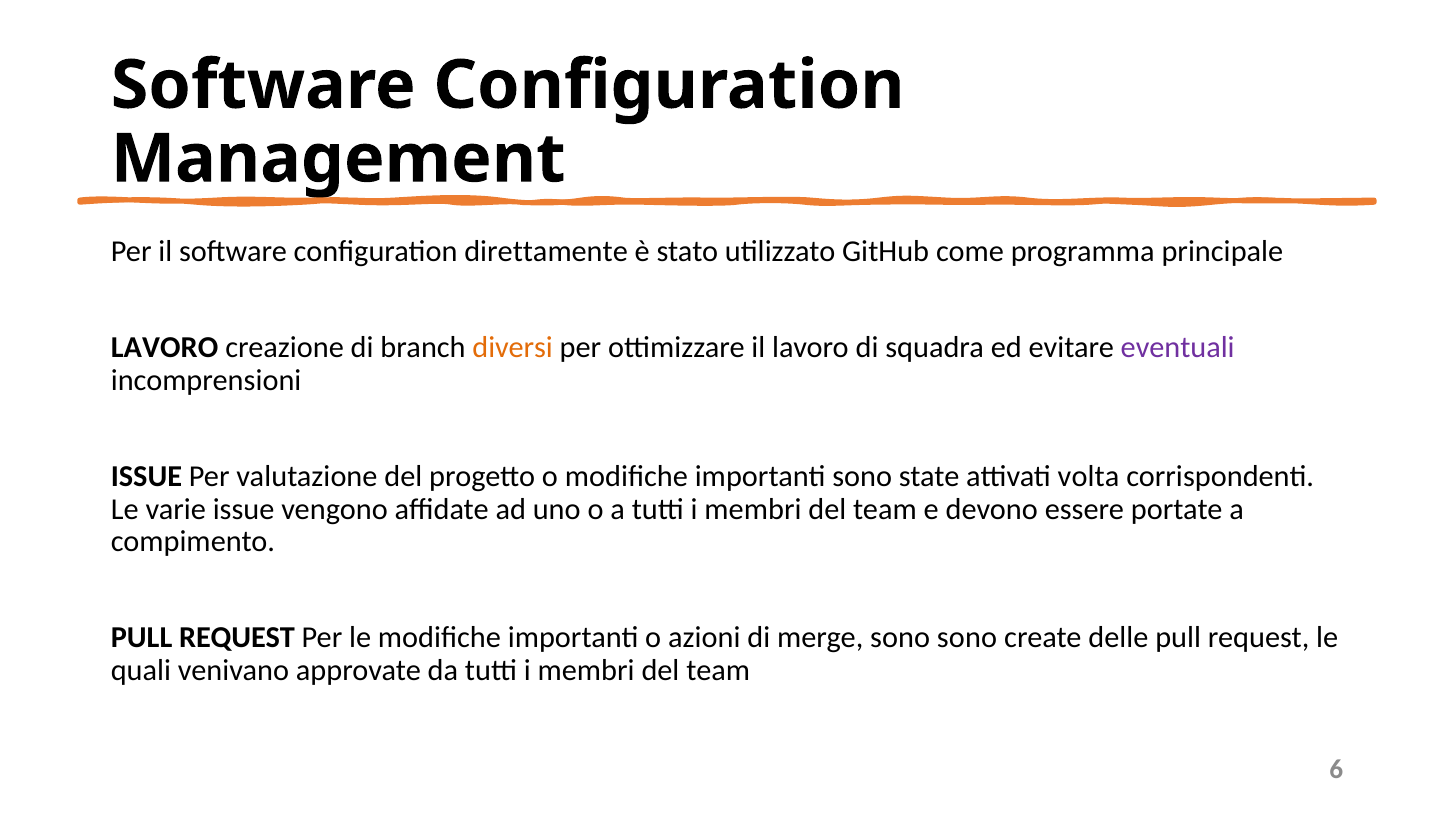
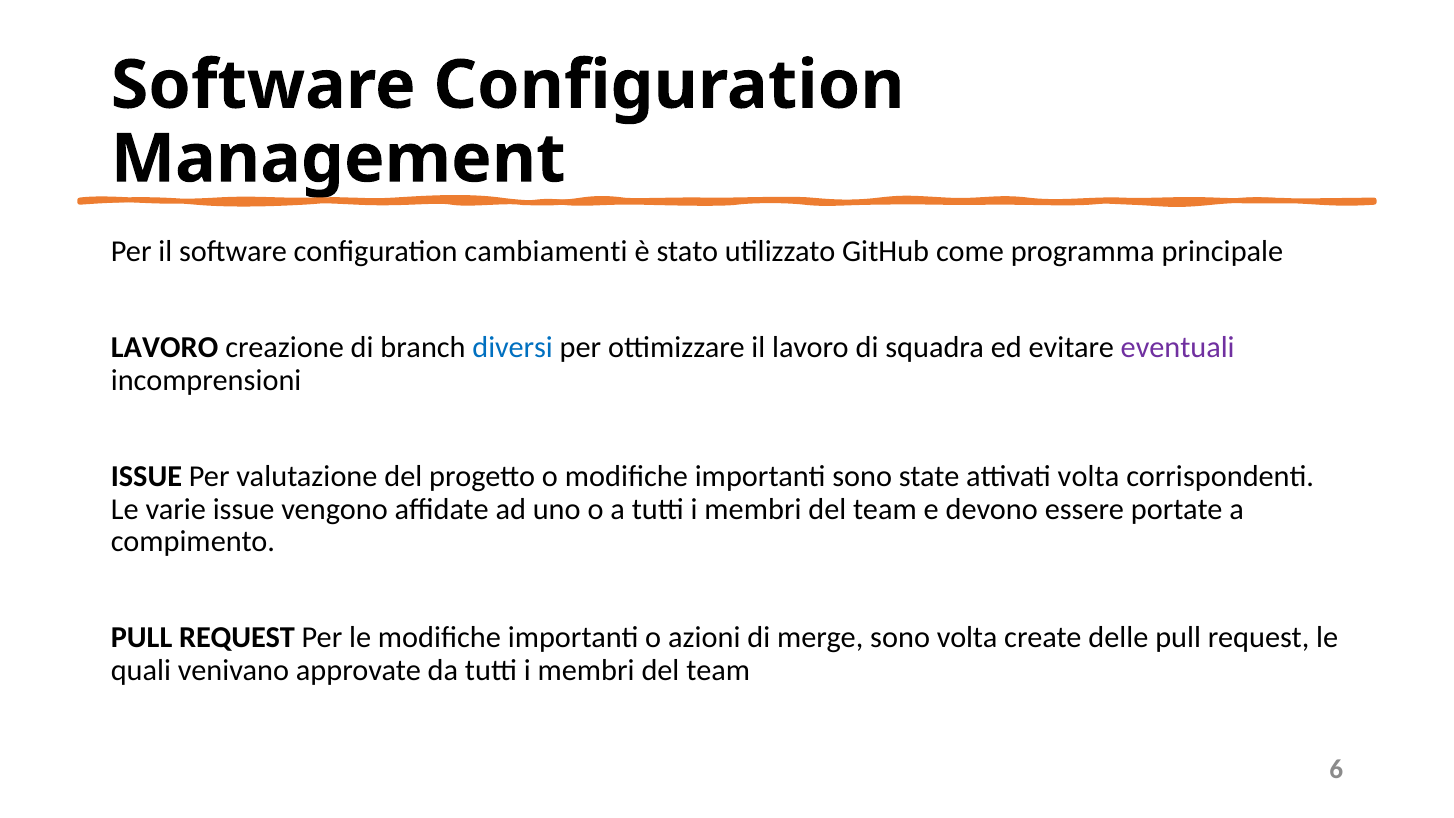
direttamente: direttamente -> cambiamenti (546, 252)
diversi colour: orange -> blue (513, 348)
sono sono: sono -> volta (967, 638)
